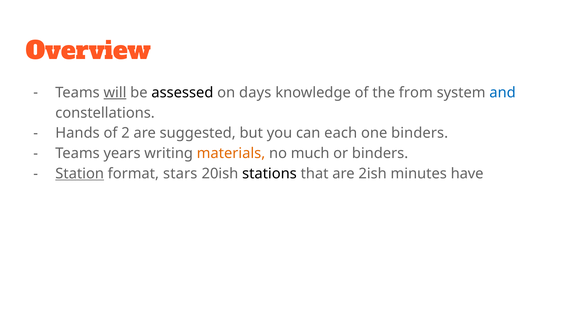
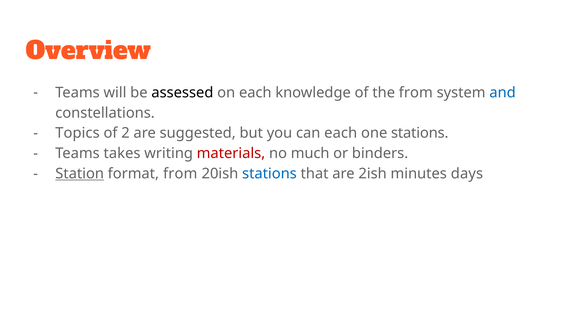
will underline: present -> none (115, 92)
on days: days -> each (255, 92)
Hands: Hands -> Topics (77, 133)
one binders: binders -> stations (420, 133)
years: years -> takes (122, 153)
materials colour: orange -> red (231, 153)
format stars: stars -> from (180, 174)
stations colour: black -> blue (269, 174)
have: have -> days (467, 174)
